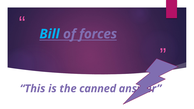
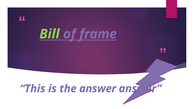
Bill colour: light blue -> light green (50, 34)
forces: forces -> frame (98, 34)
the canned: canned -> answer (98, 89)
